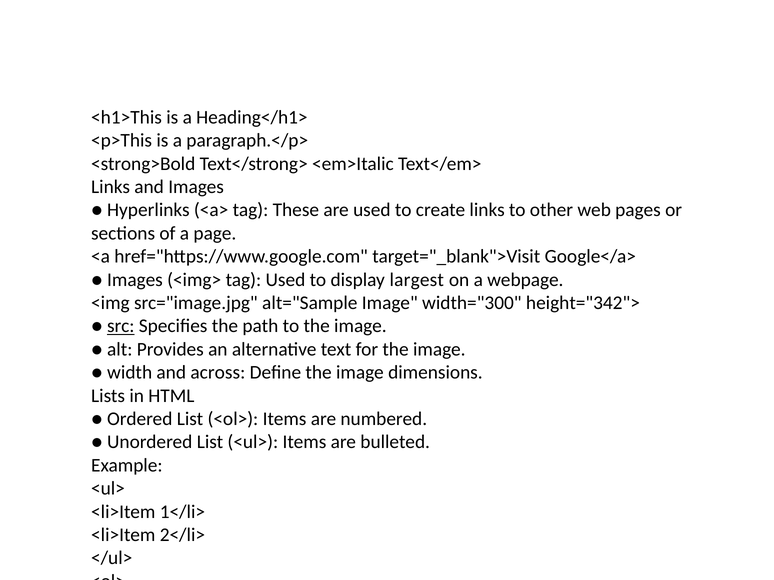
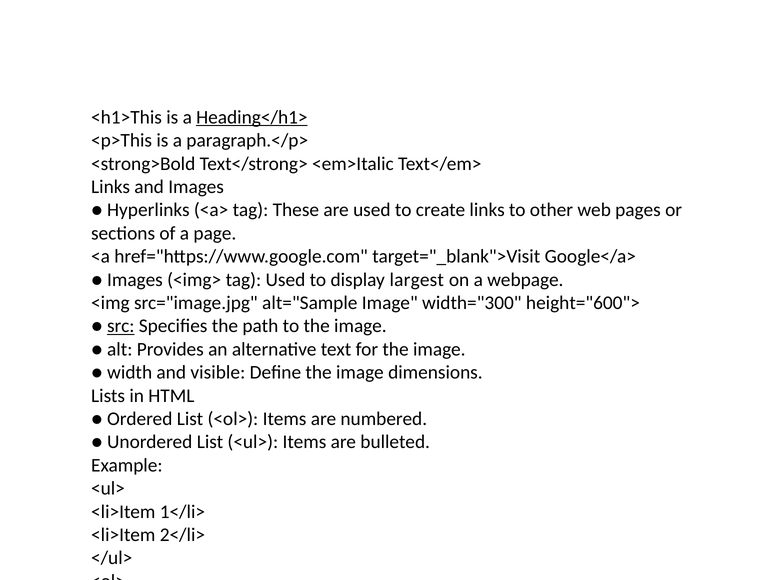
Heading</h1> underline: none -> present (252, 117)
height="342">: height="342"> -> height="600"> (583, 303)
across: across -> visible (218, 373)
